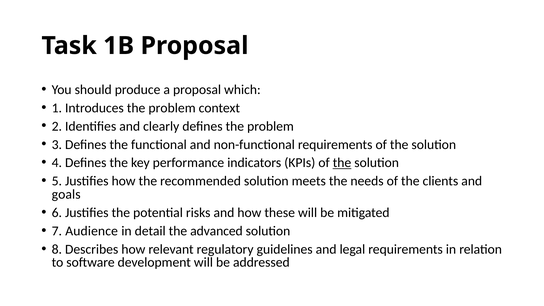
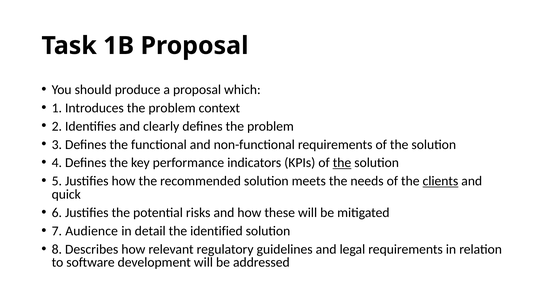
clients underline: none -> present (440, 181)
goals: goals -> quick (66, 194)
advanced: advanced -> identified (216, 231)
